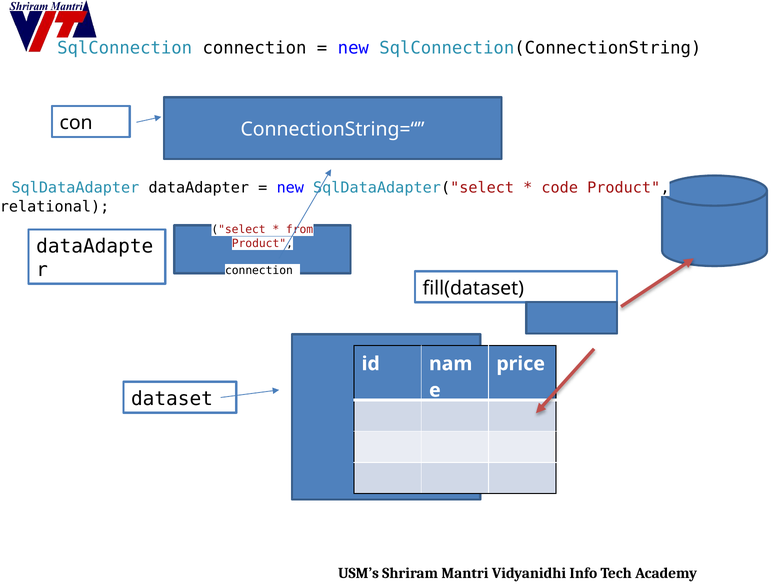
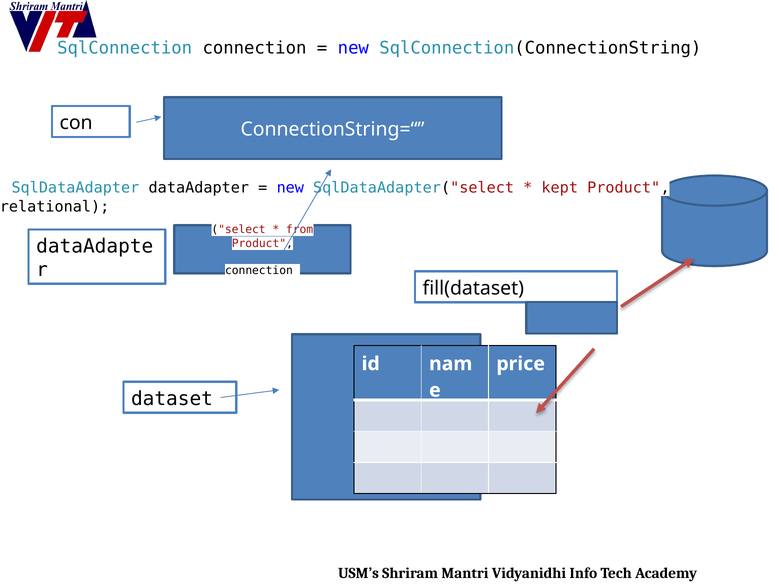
code: code -> kept (560, 188)
